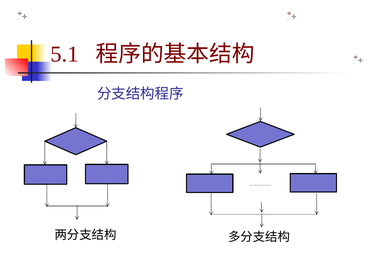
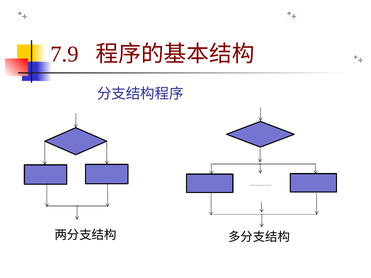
5.1: 5.1 -> 7.9 (65, 54)
